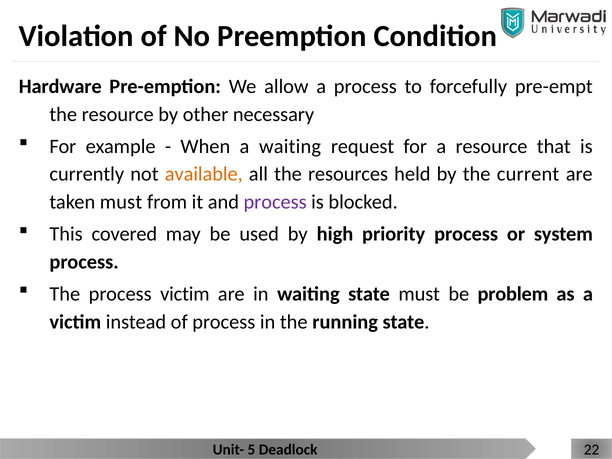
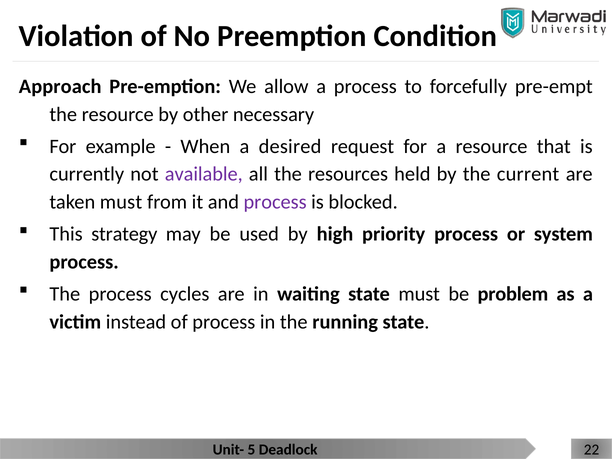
Hardware: Hardware -> Approach (60, 86)
a waiting: waiting -> desired (290, 146)
available colour: orange -> purple (204, 174)
covered: covered -> strategy (124, 234)
process victim: victim -> cycles (185, 294)
